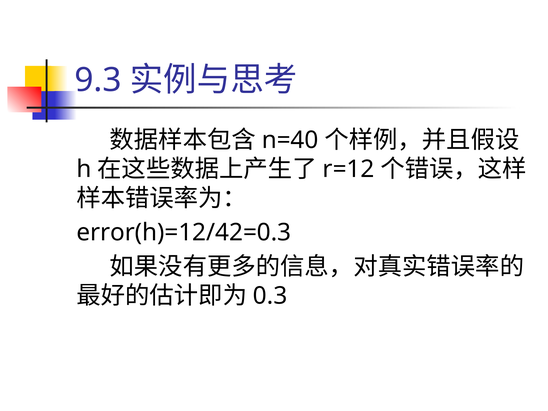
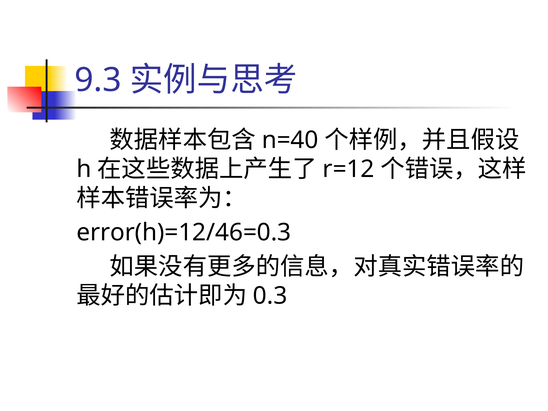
error(h)=12/42=0.3: error(h)=12/42=0.3 -> error(h)=12/46=0.3 (184, 233)
